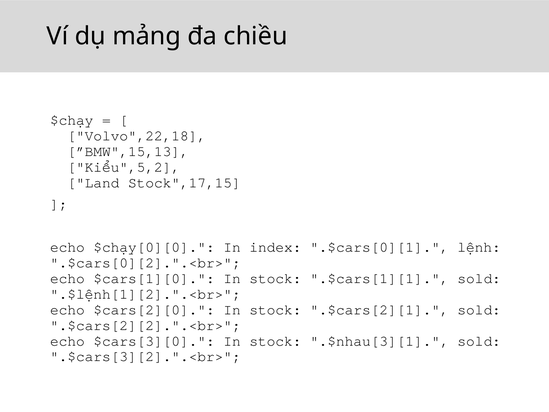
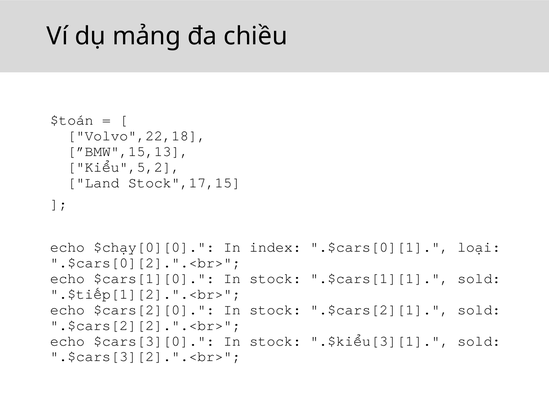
$chạy: $chạy -> $toán (72, 120)
lệnh: lệnh -> loại (479, 247)
.$lệnh[1][2].".<br>: .$lệnh[1][2].".<br> -> .$tiếp[1][2].".<br> (145, 294)
.$nhau[3][1: .$nhau[3][1 -> .$kiểu[3][1 (380, 341)
